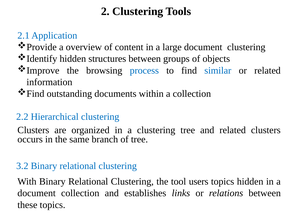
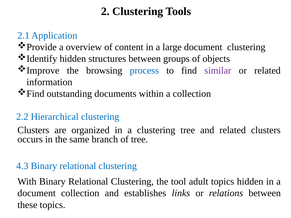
similar colour: blue -> purple (218, 70)
3.2: 3.2 -> 4.3 (22, 166)
users: users -> adult (199, 182)
